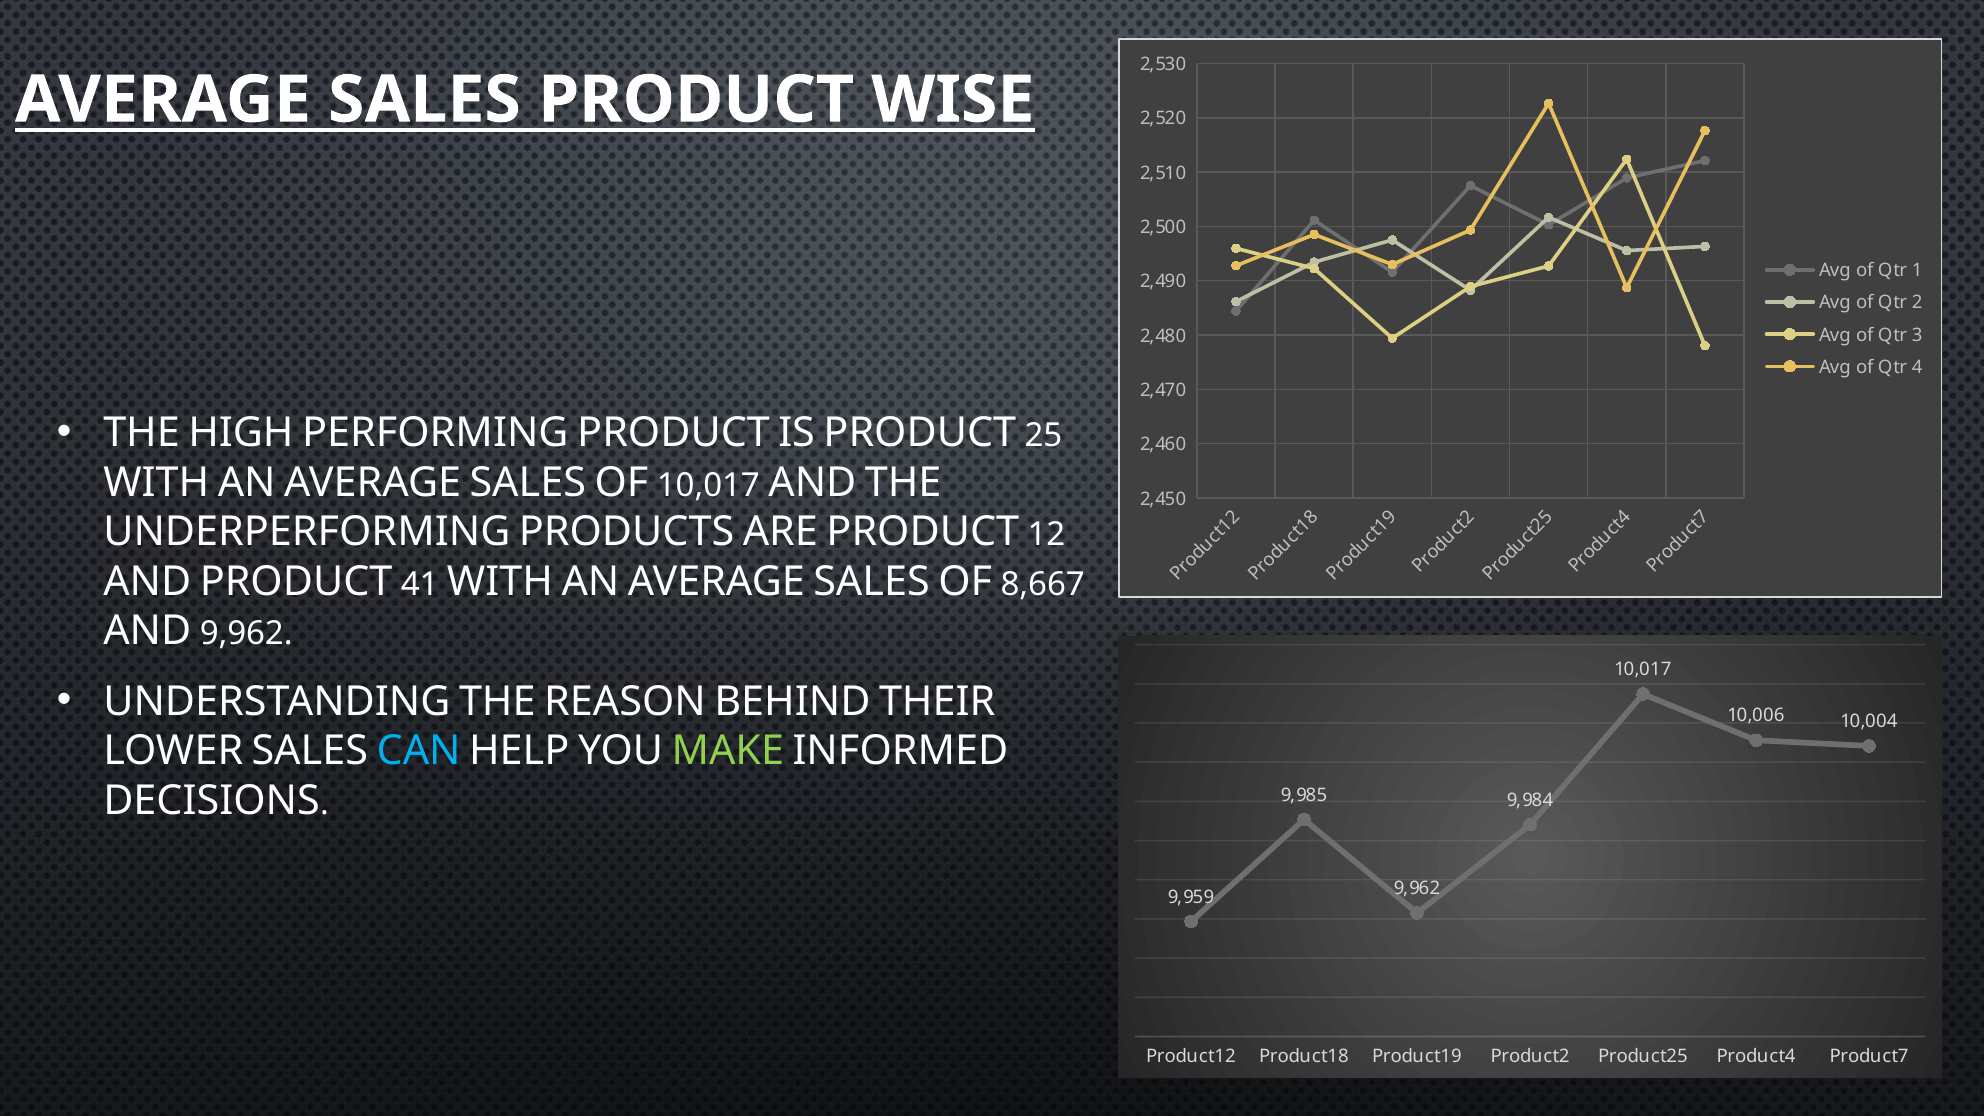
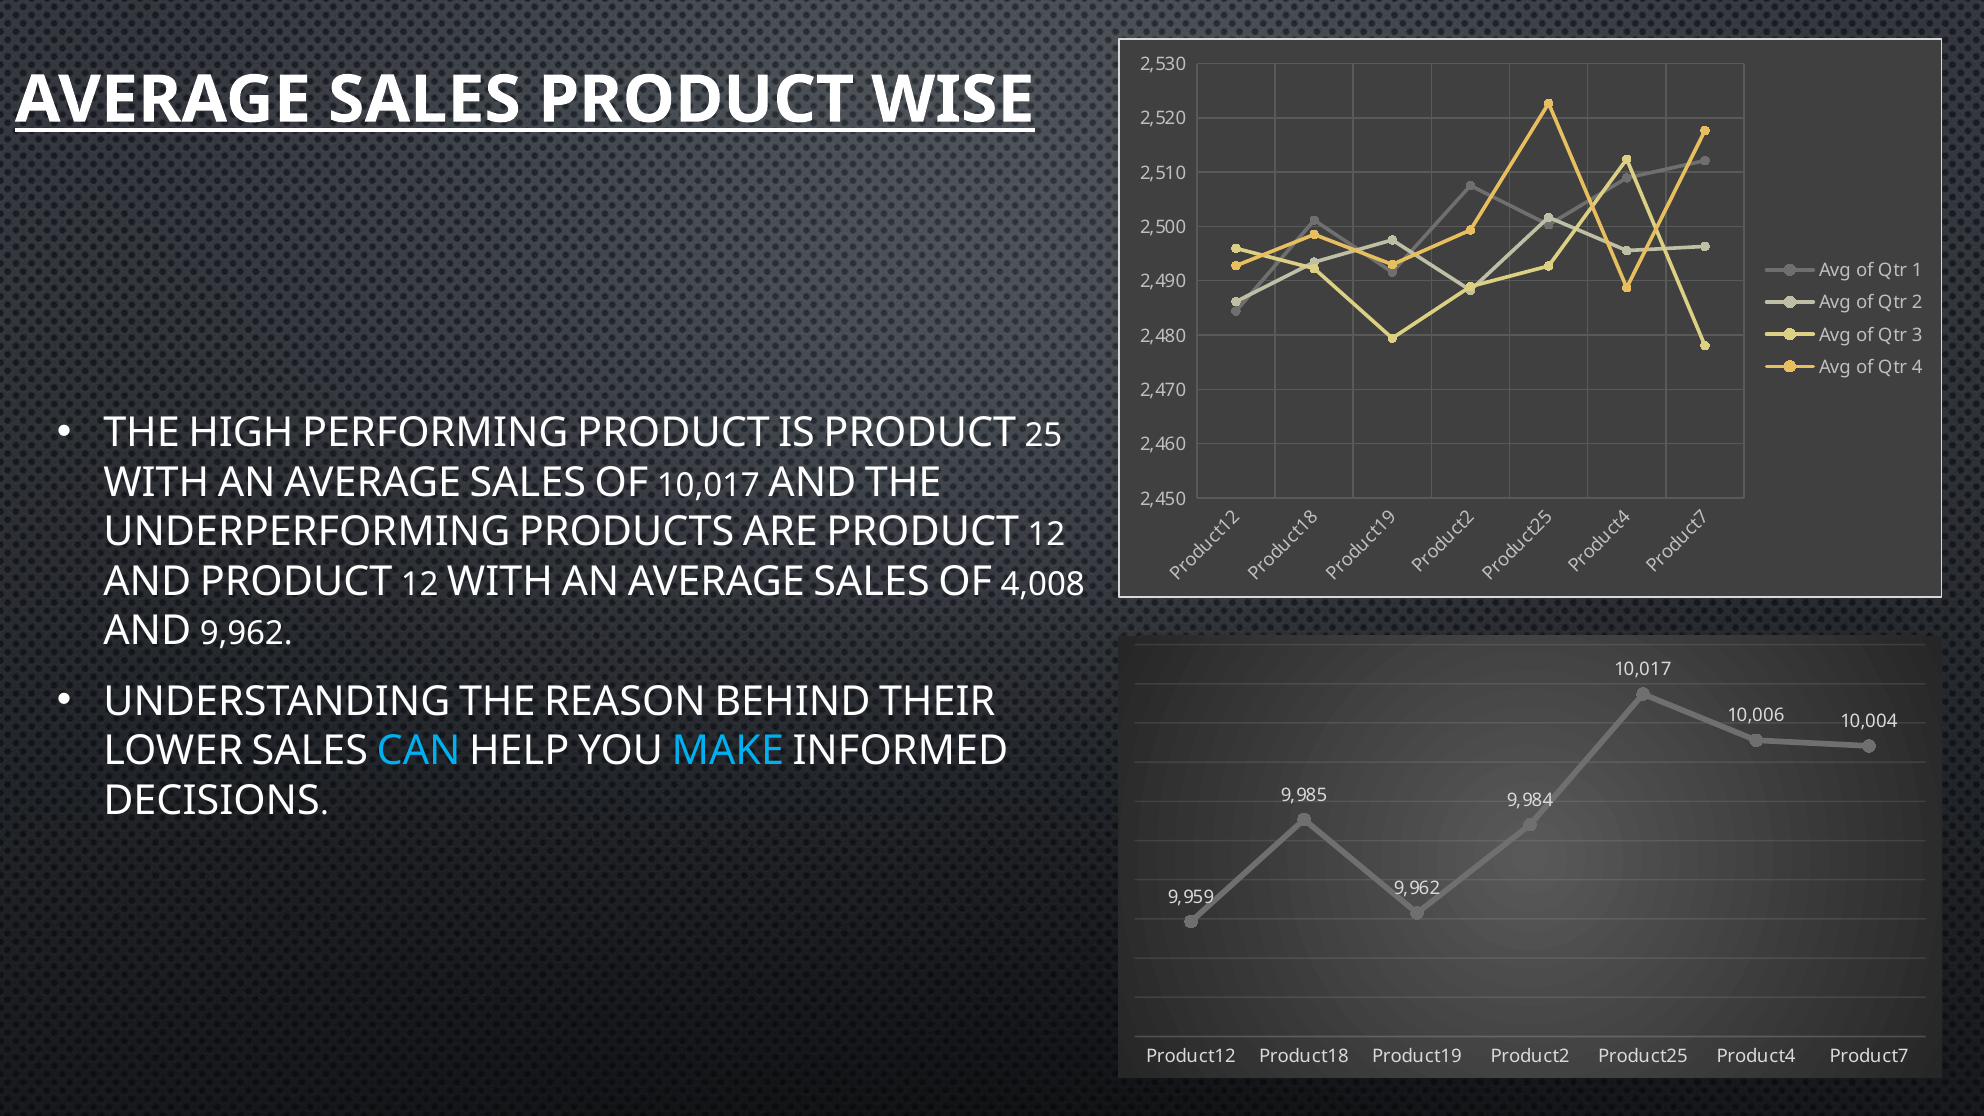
AND PRODUCT 41: 41 -> 12 (420, 584)
8,667: 8,667 -> 4,008 (1043, 584)
MAKE colour: light green -> light blue (728, 751)
